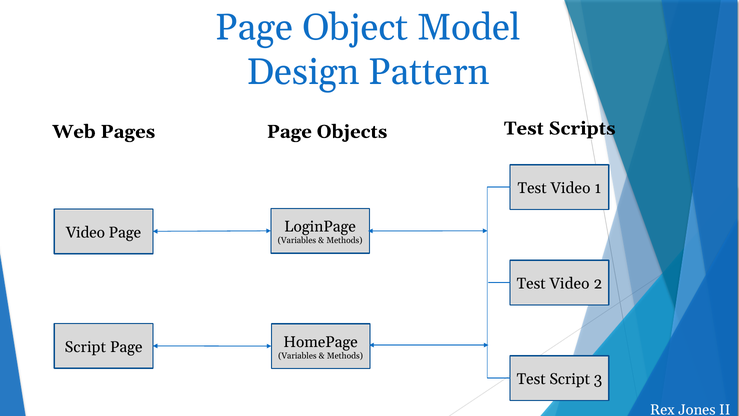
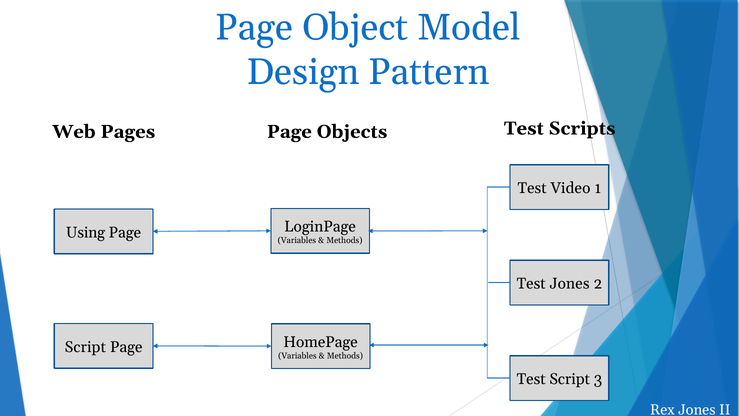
Video: Video -> Using (85, 232)
Video: Video -> Jones (570, 283)
